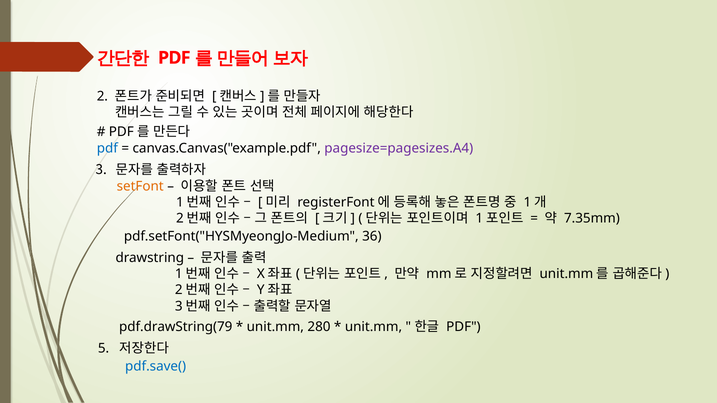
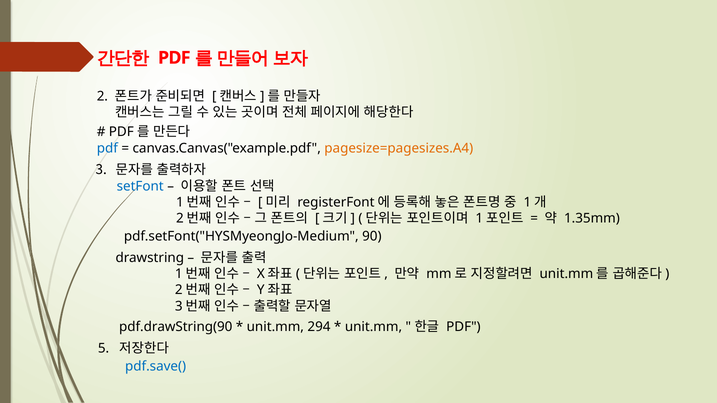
pagesize=pagesizes.A4 colour: purple -> orange (399, 148)
setFont colour: orange -> blue (140, 186)
7.35mm: 7.35mm -> 1.35mm (592, 219)
36: 36 -> 90 (372, 236)
pdf.drawString(79: pdf.drawString(79 -> pdf.drawString(90 (176, 327)
280: 280 -> 294 (319, 327)
